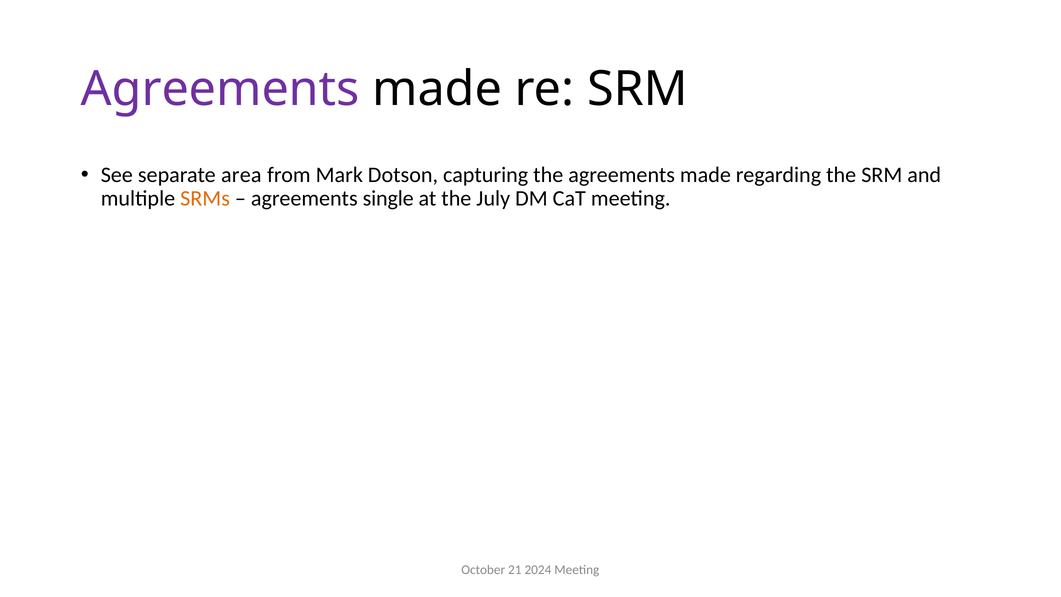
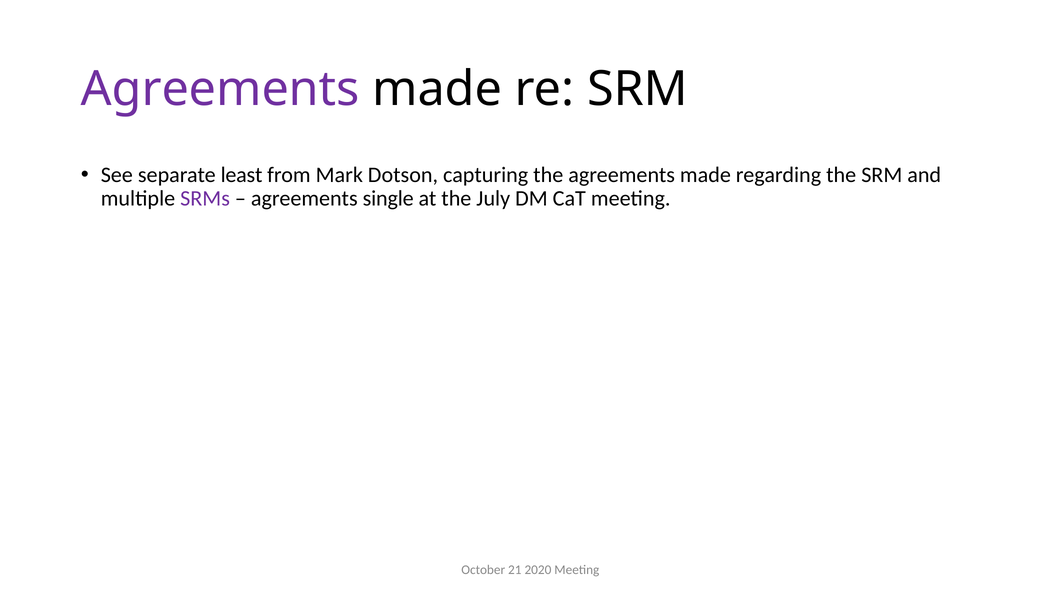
area: area -> least (242, 175)
SRMs colour: orange -> purple (205, 199)
2024: 2024 -> 2020 (538, 570)
